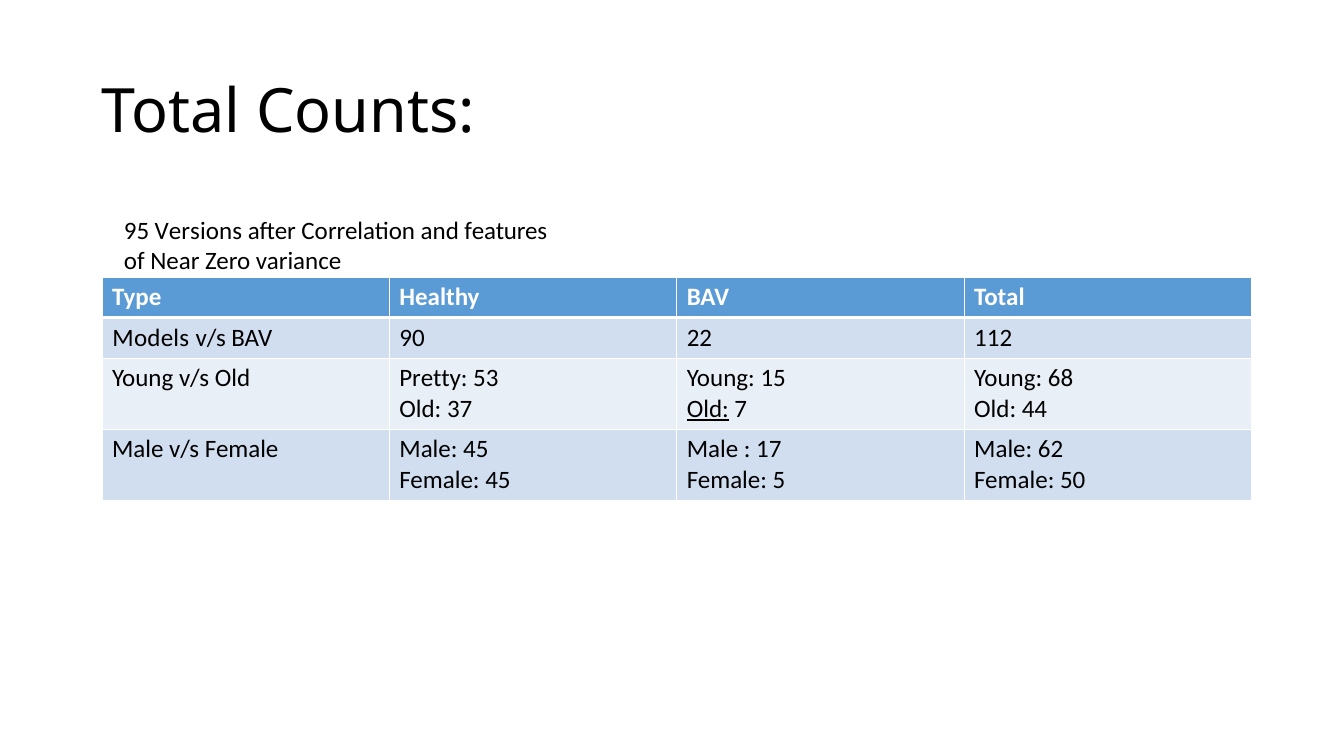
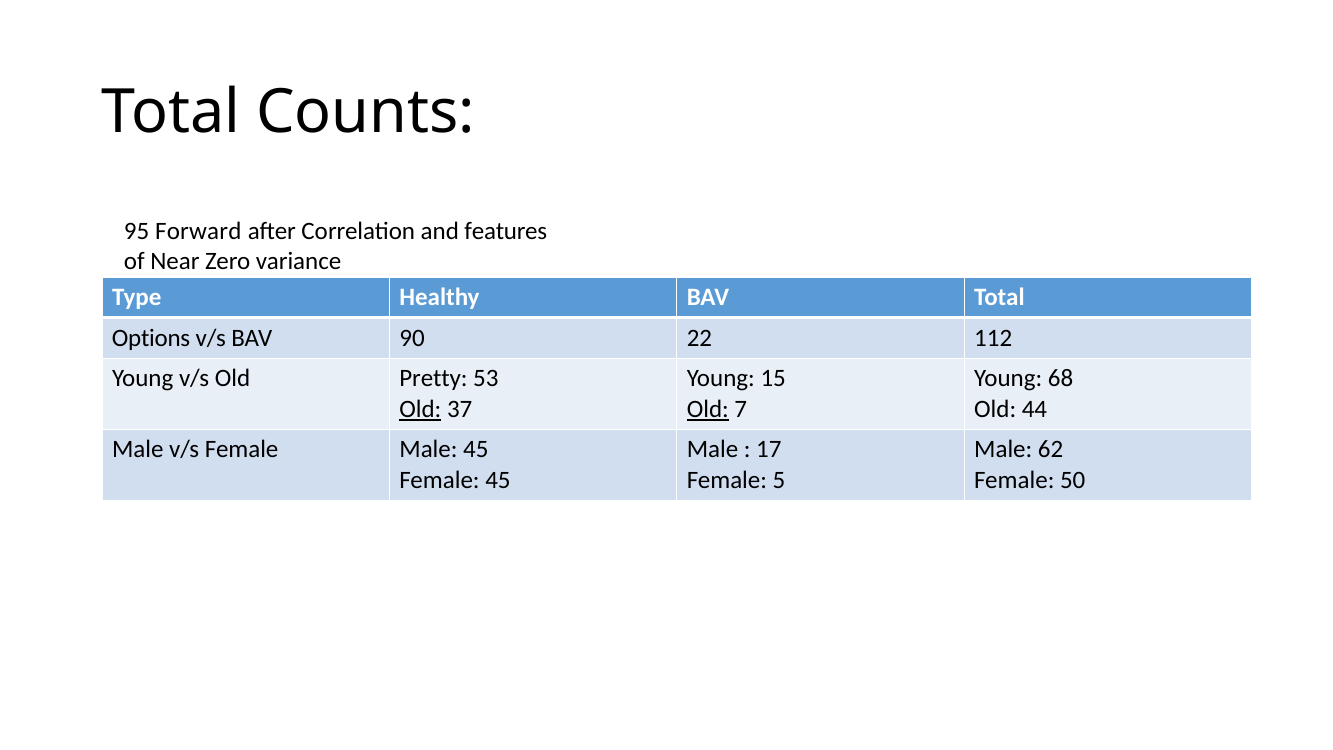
Versions: Versions -> Forward (198, 231)
Models: Models -> Options (151, 338)
Old underline: none -> present (420, 409)
